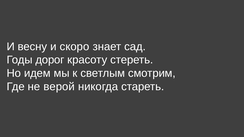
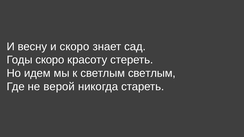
Годы дорог: дорог -> скоро (50, 60)
светлым смотрим: смотрим -> светлым (152, 73)
